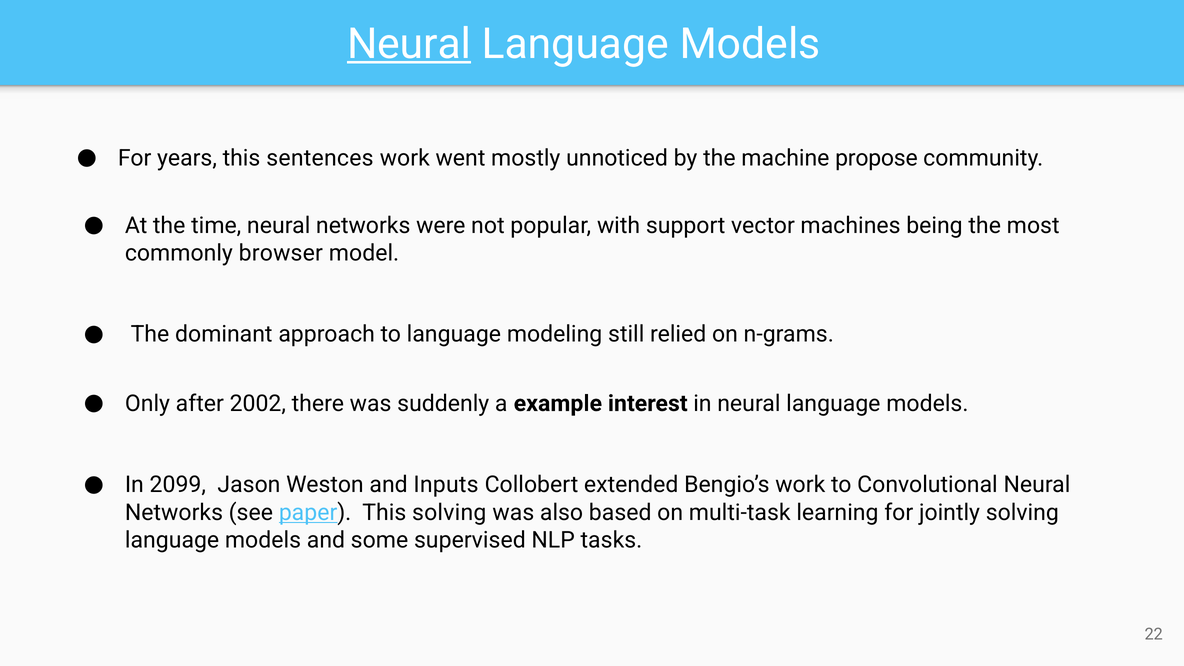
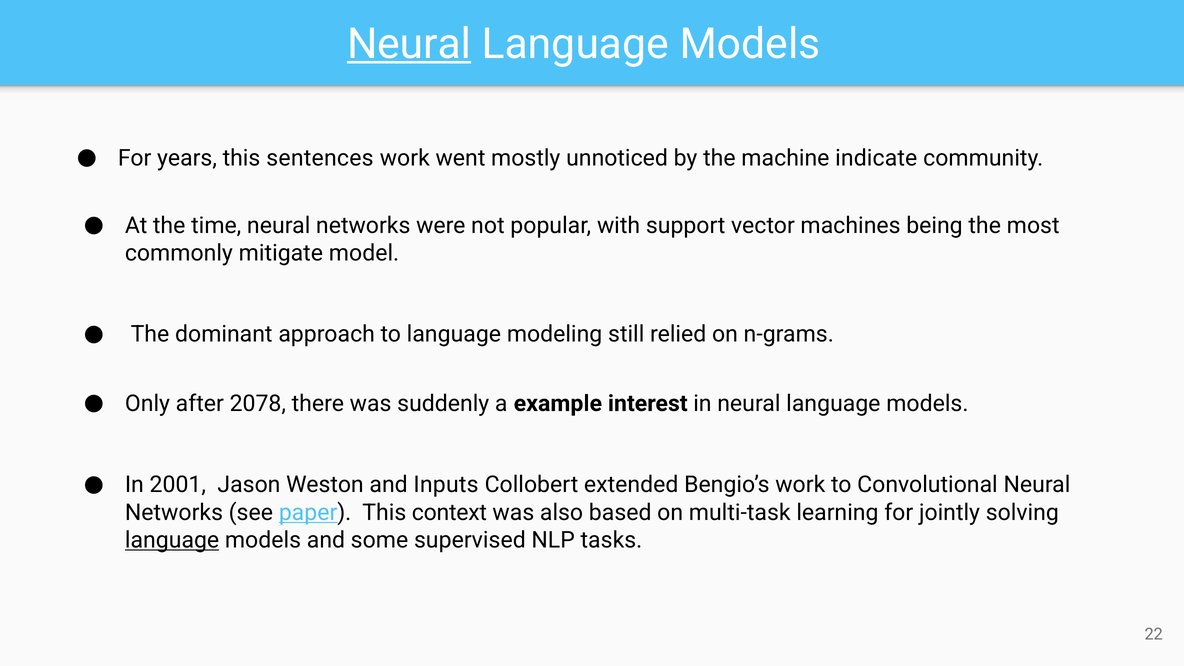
propose: propose -> indicate (876, 158)
browser: browser -> mitigate (281, 253)
2002: 2002 -> 2078 (258, 403)
2099: 2099 -> 2001 (178, 485)
This solving: solving -> context (449, 512)
language underline: none -> present (172, 540)
